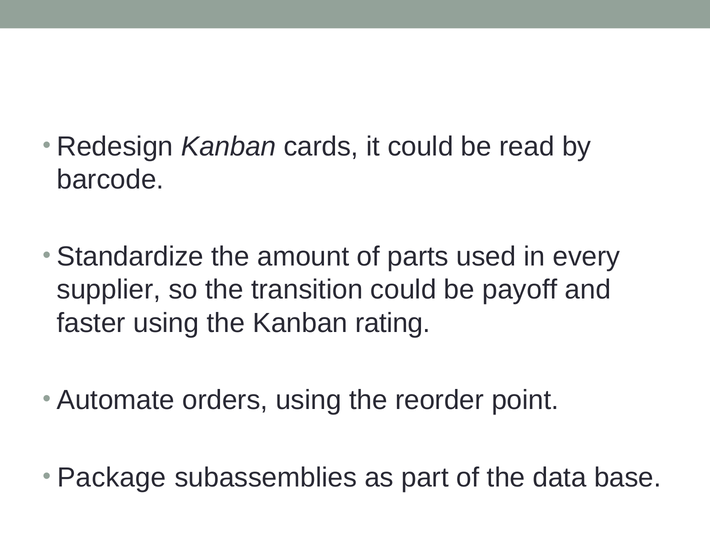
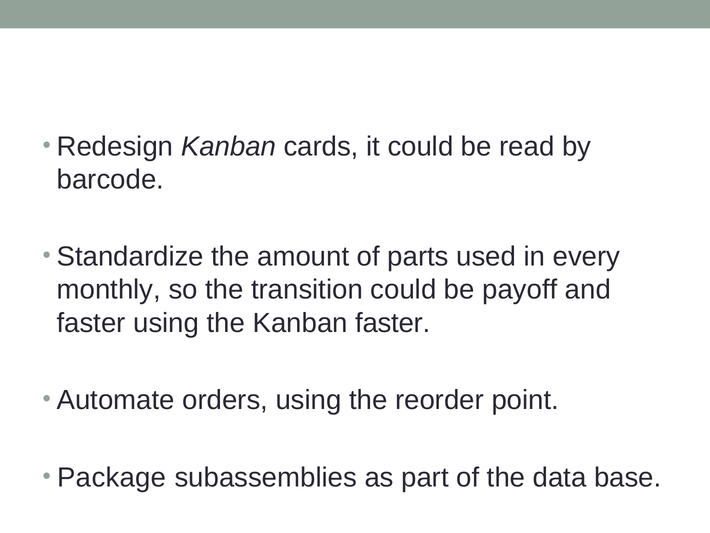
supplier: supplier -> monthly (109, 290)
Kanban rating: rating -> faster (393, 323)
